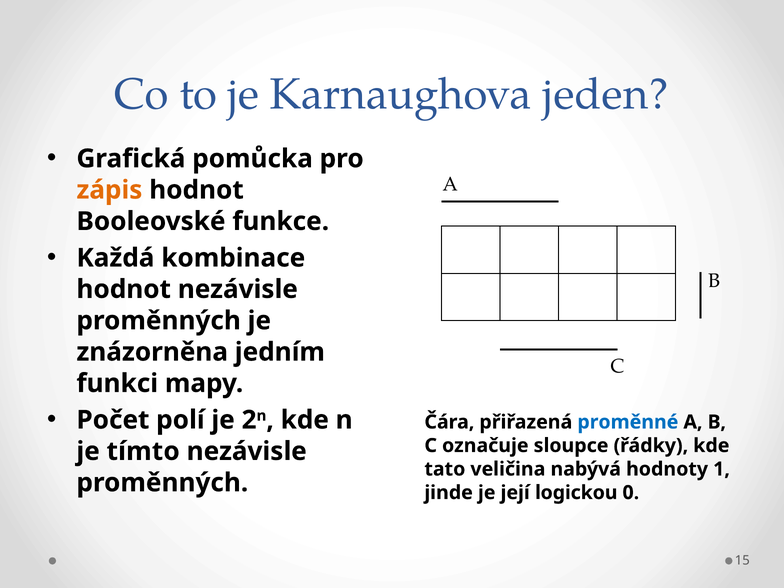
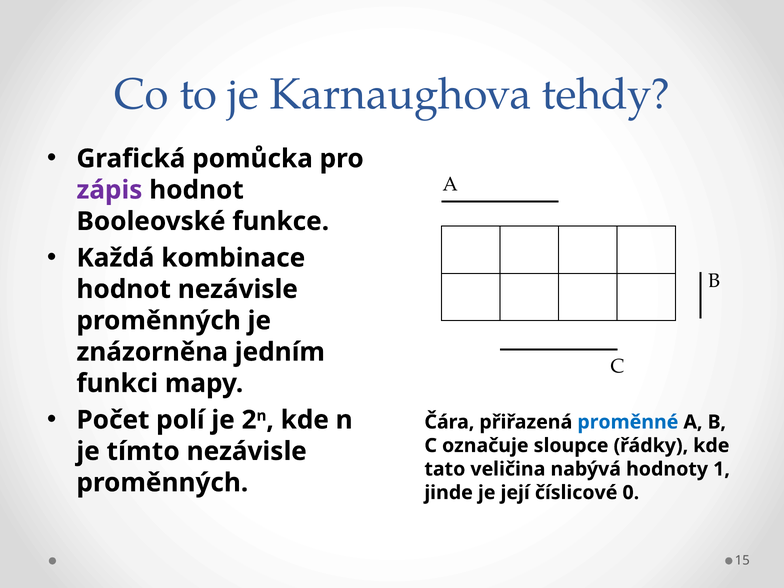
jeden: jeden -> tehdy (606, 95)
zápis colour: orange -> purple (109, 190)
logickou: logickou -> číslicové (576, 493)
